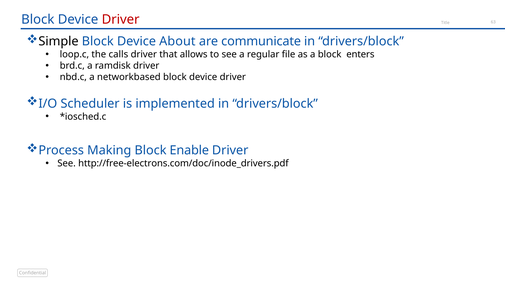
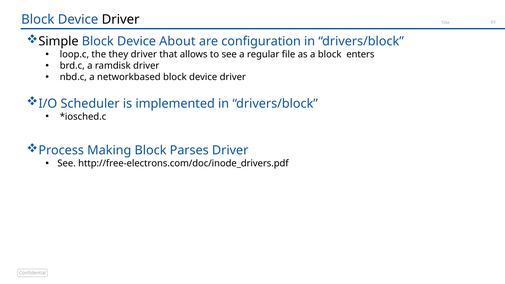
Driver colour: red -> black (121, 19)
communicate: communicate -> configuration (261, 41)
calls: calls -> they (118, 54)
Enable: Enable -> Parses (189, 150)
